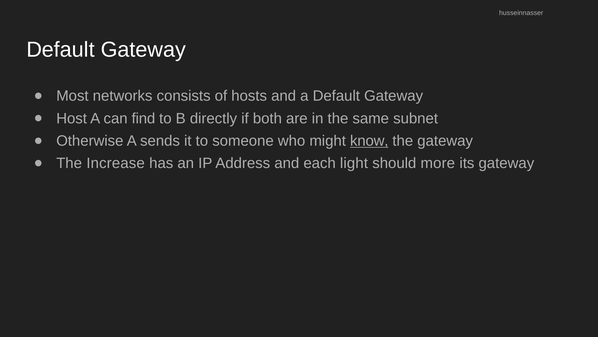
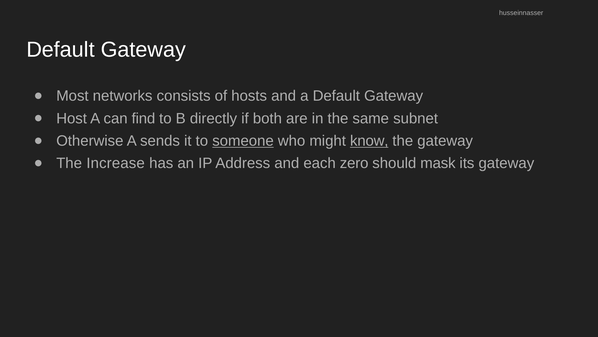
someone underline: none -> present (243, 141)
light: light -> zero (354, 163)
more: more -> mask (438, 163)
